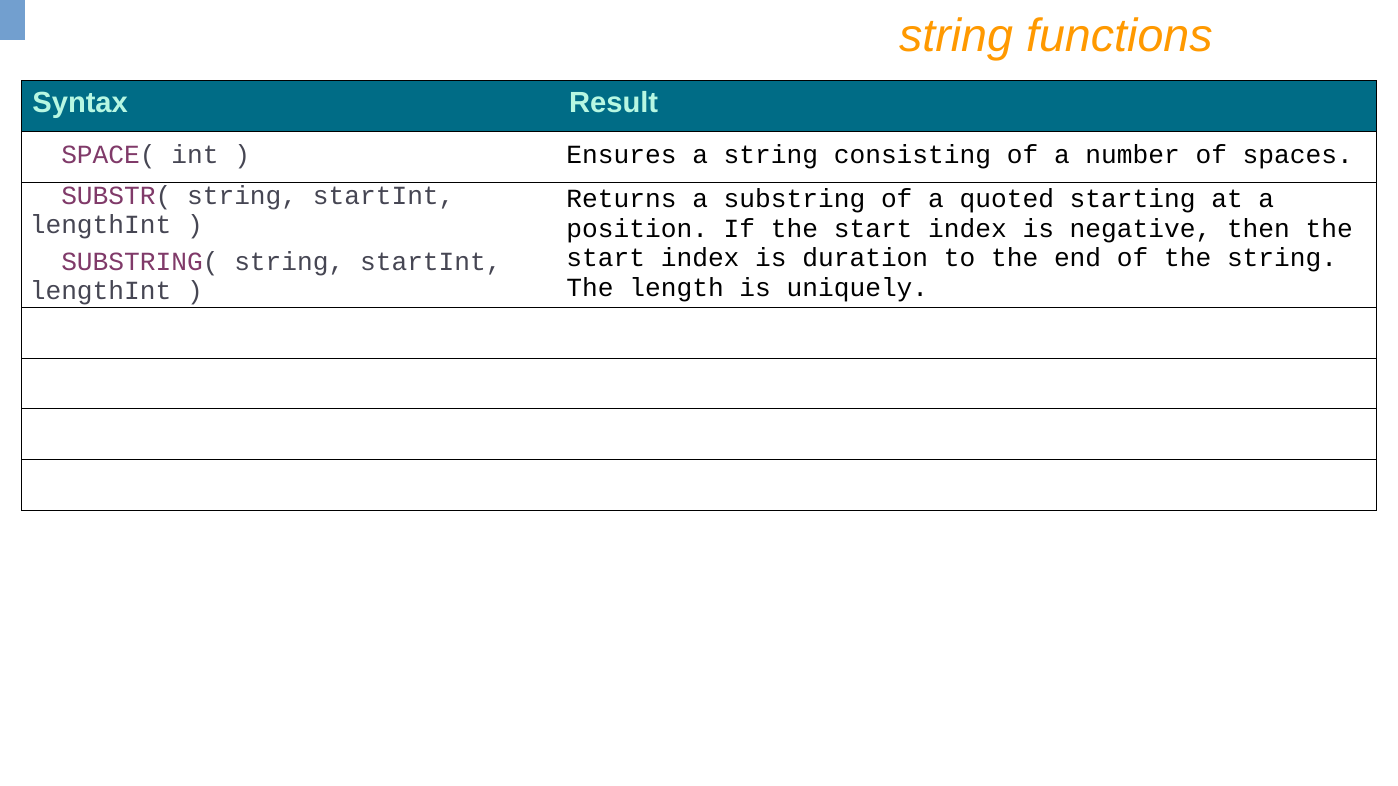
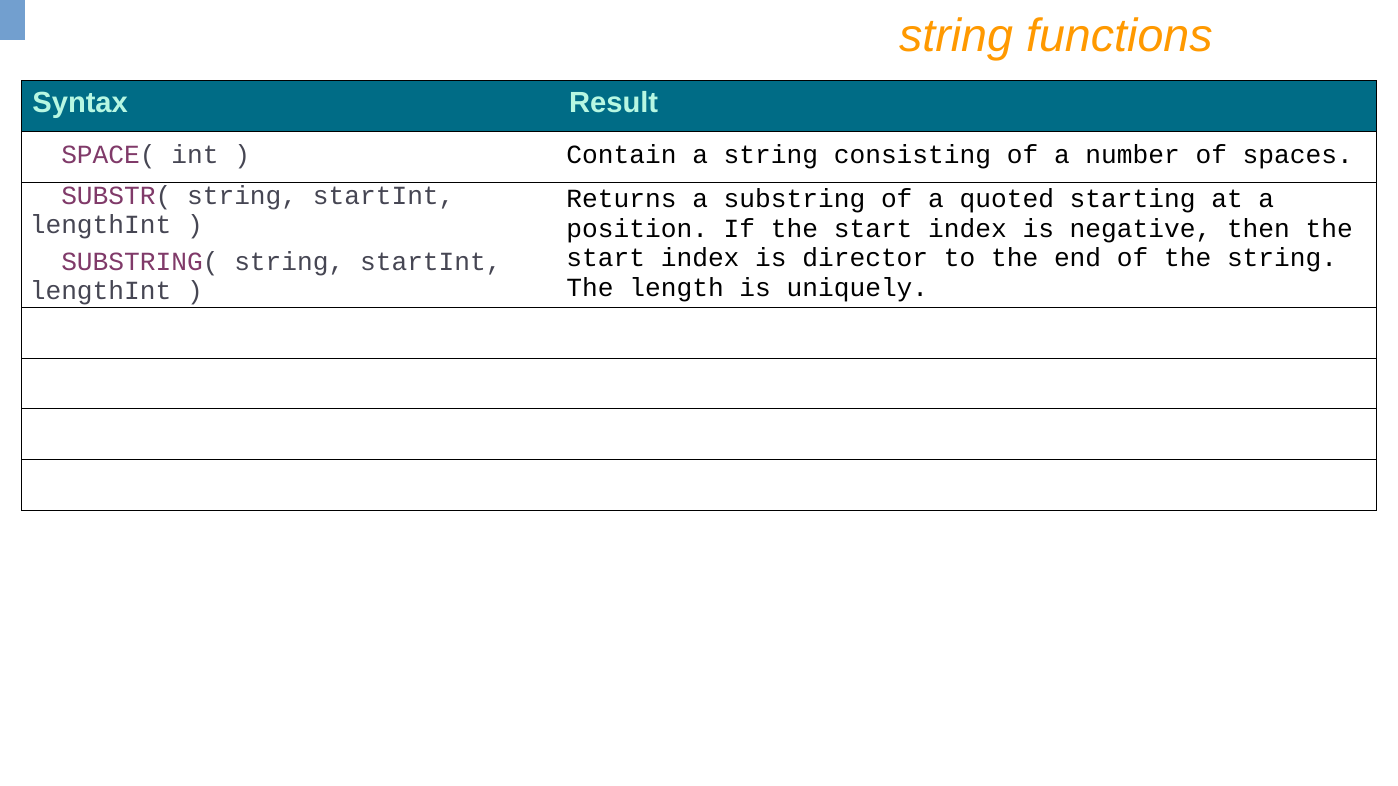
Ensures: Ensures -> Contain (622, 155)
duration: duration -> director (865, 258)
